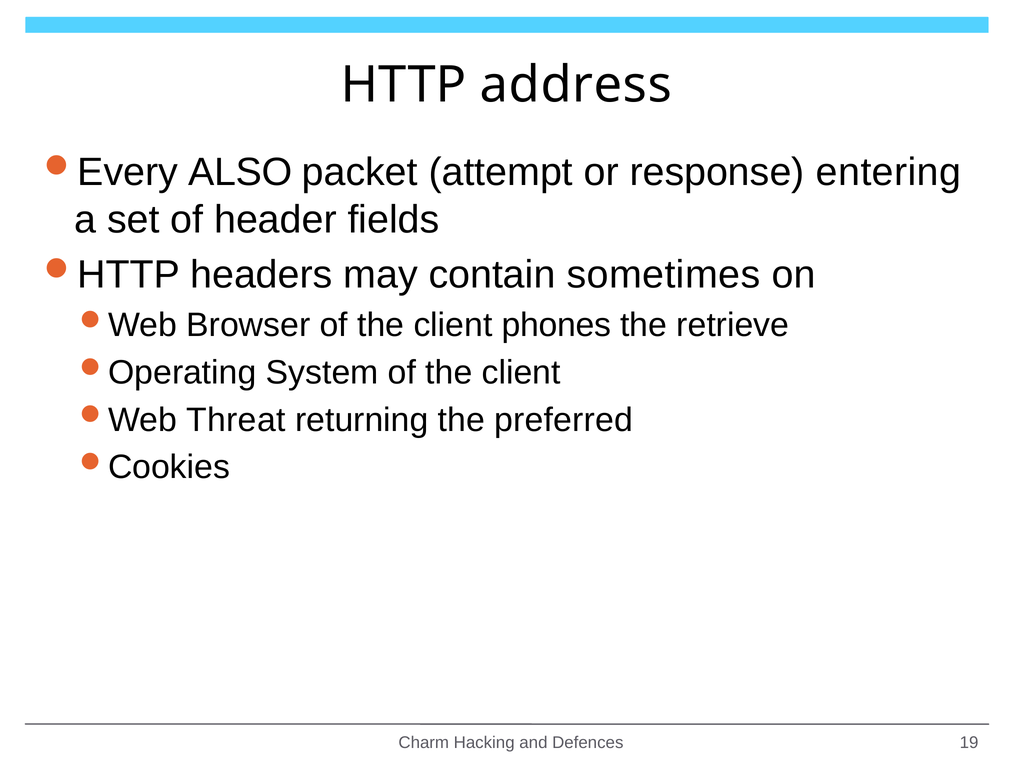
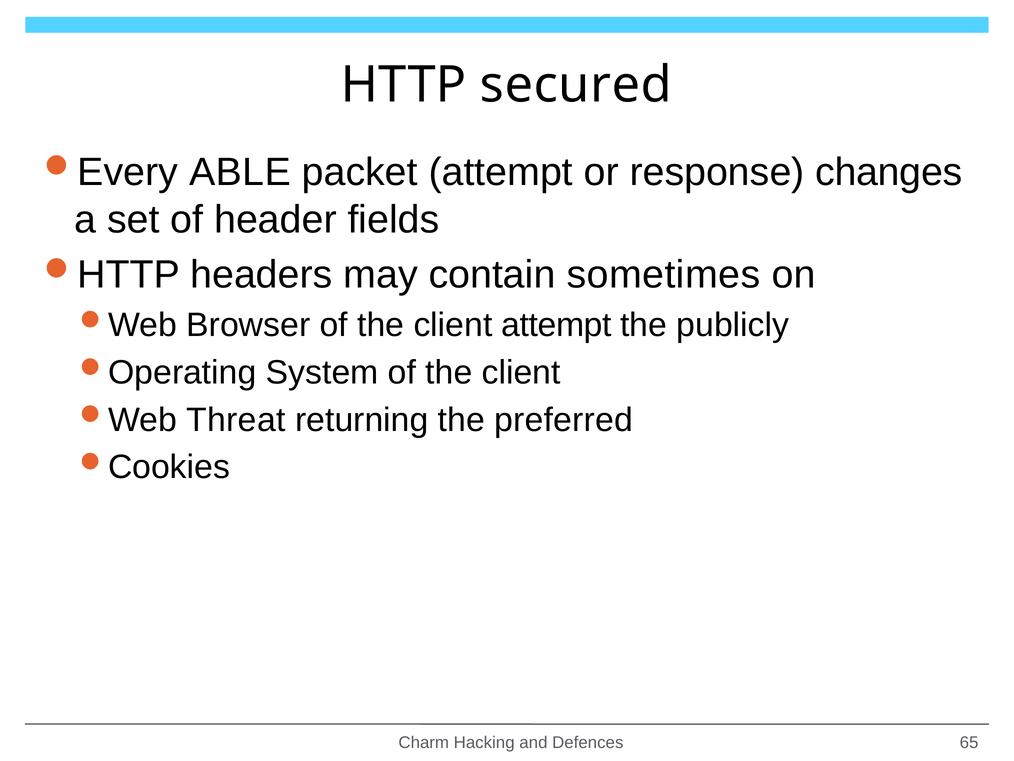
address: address -> secured (576, 85)
ALSO: ALSO -> ABLE (240, 172)
entering: entering -> changes (889, 172)
client phones: phones -> attempt (556, 325)
retrieve: retrieve -> publicly (733, 325)
19: 19 -> 65 (969, 742)
